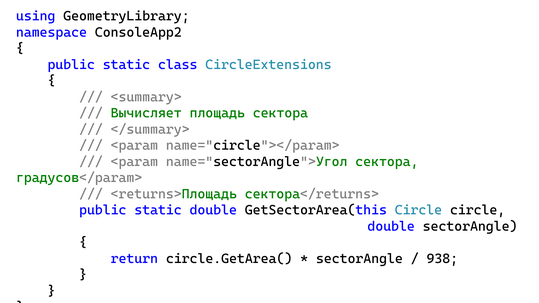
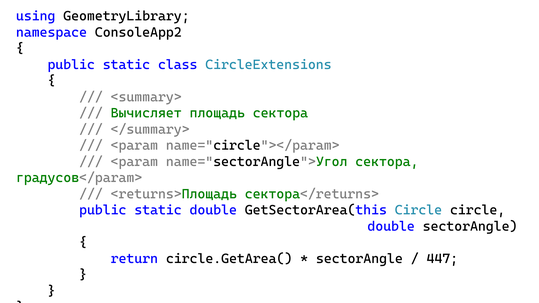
938: 938 -> 447 (442, 259)
